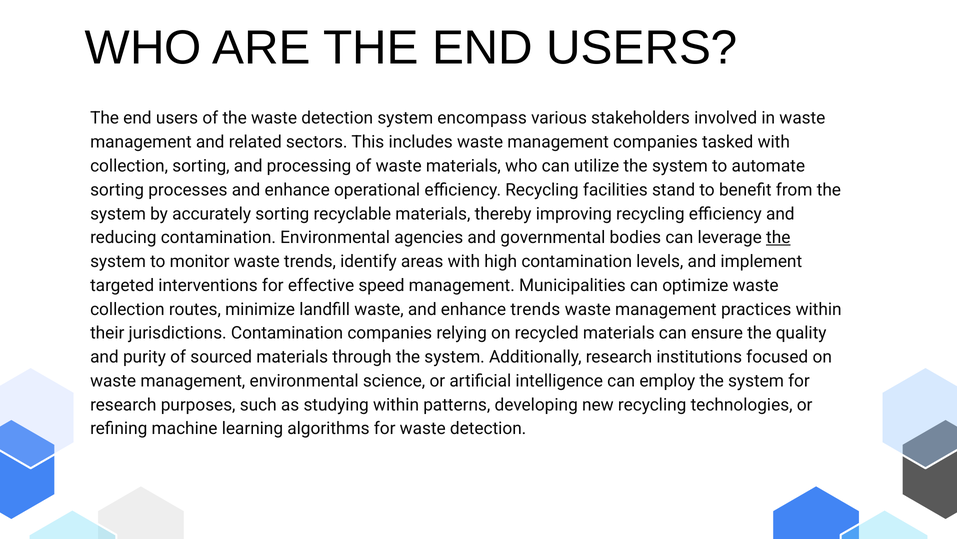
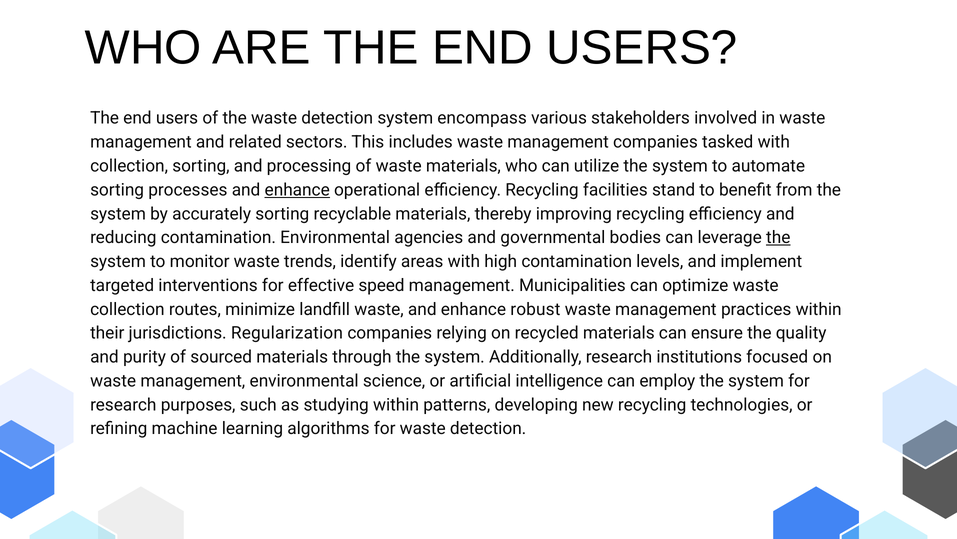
enhance underline: none -> present (297, 190)
enhance trends: trends -> robust (535, 309)
jurisdictions Contamination: Contamination -> Regularization (287, 333)
